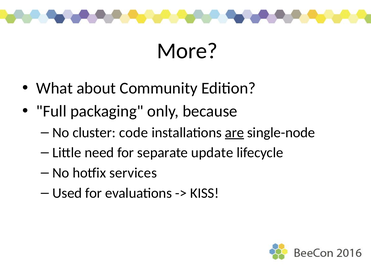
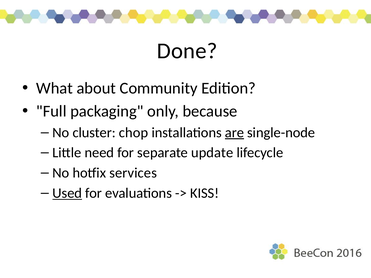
More: More -> Done (187, 51)
code: code -> chop (134, 133)
Used underline: none -> present (67, 193)
